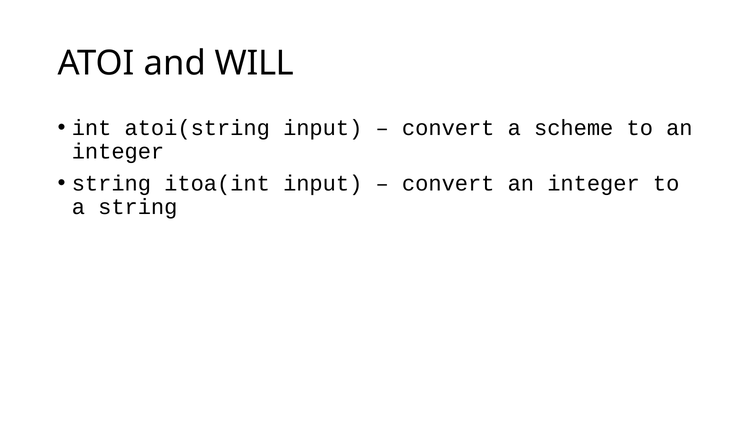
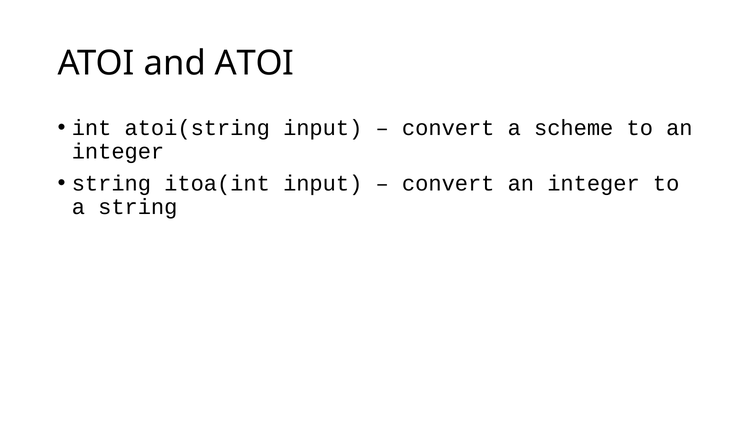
and WILL: WILL -> ATOI (254, 64)
